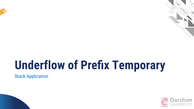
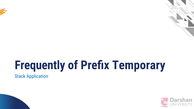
Underflow: Underflow -> Frequently (40, 65)
